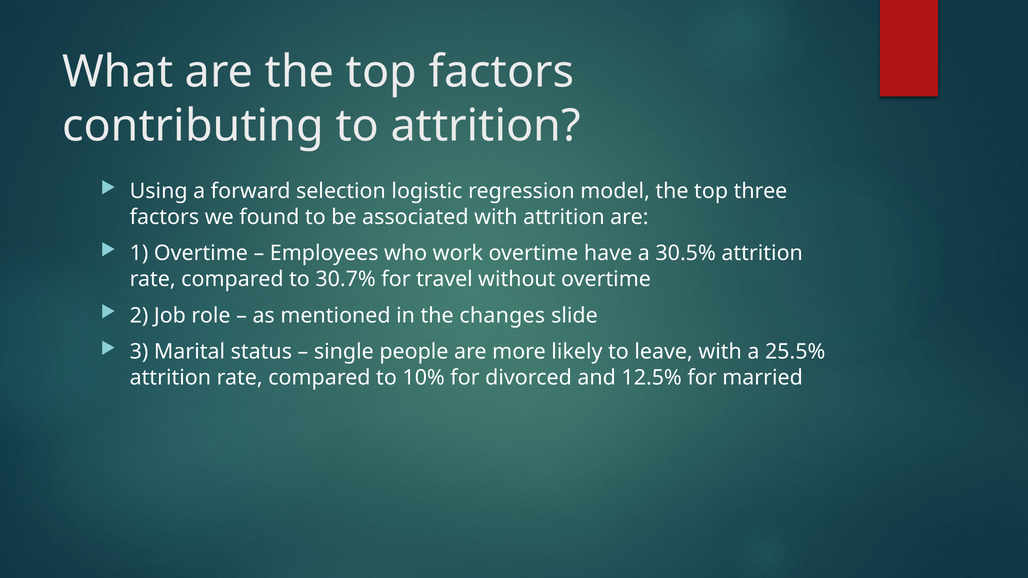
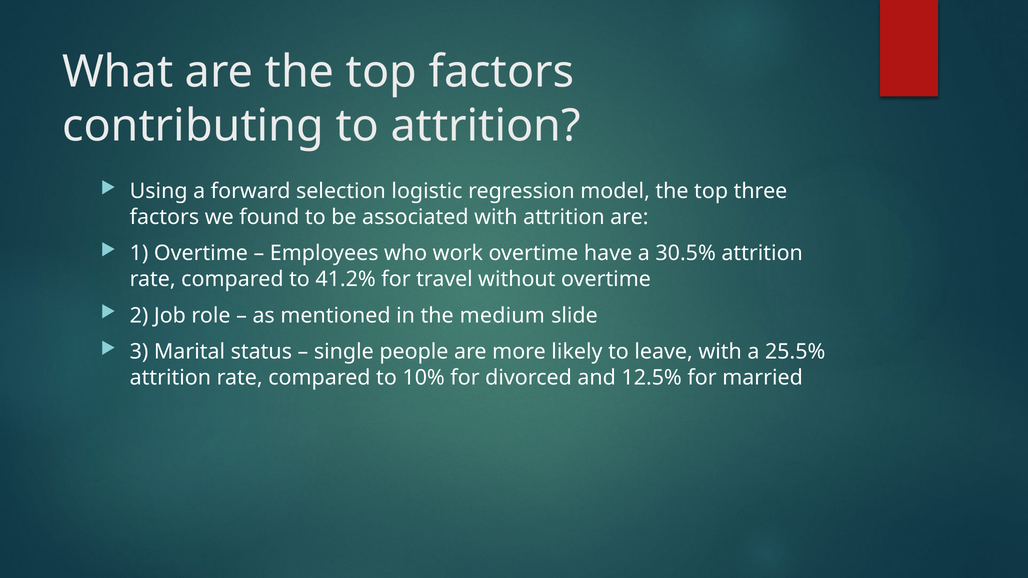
30.7%: 30.7% -> 41.2% (346, 279)
changes: changes -> medium (502, 316)
